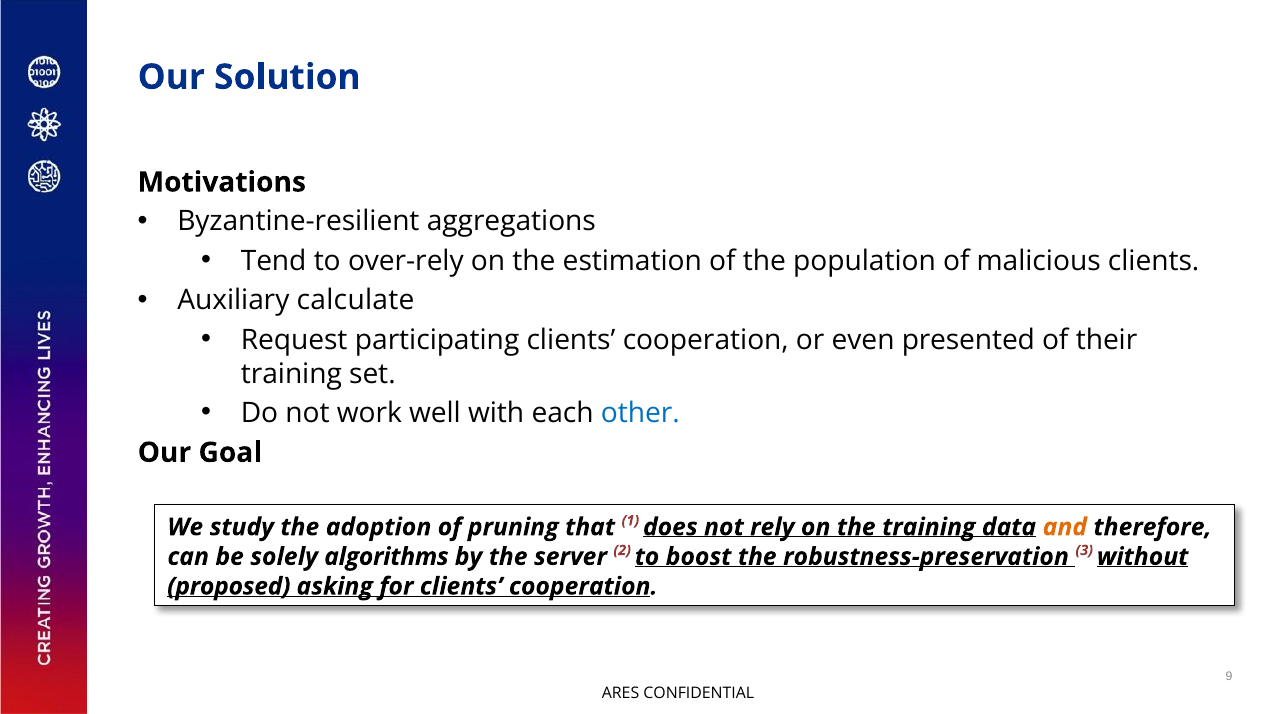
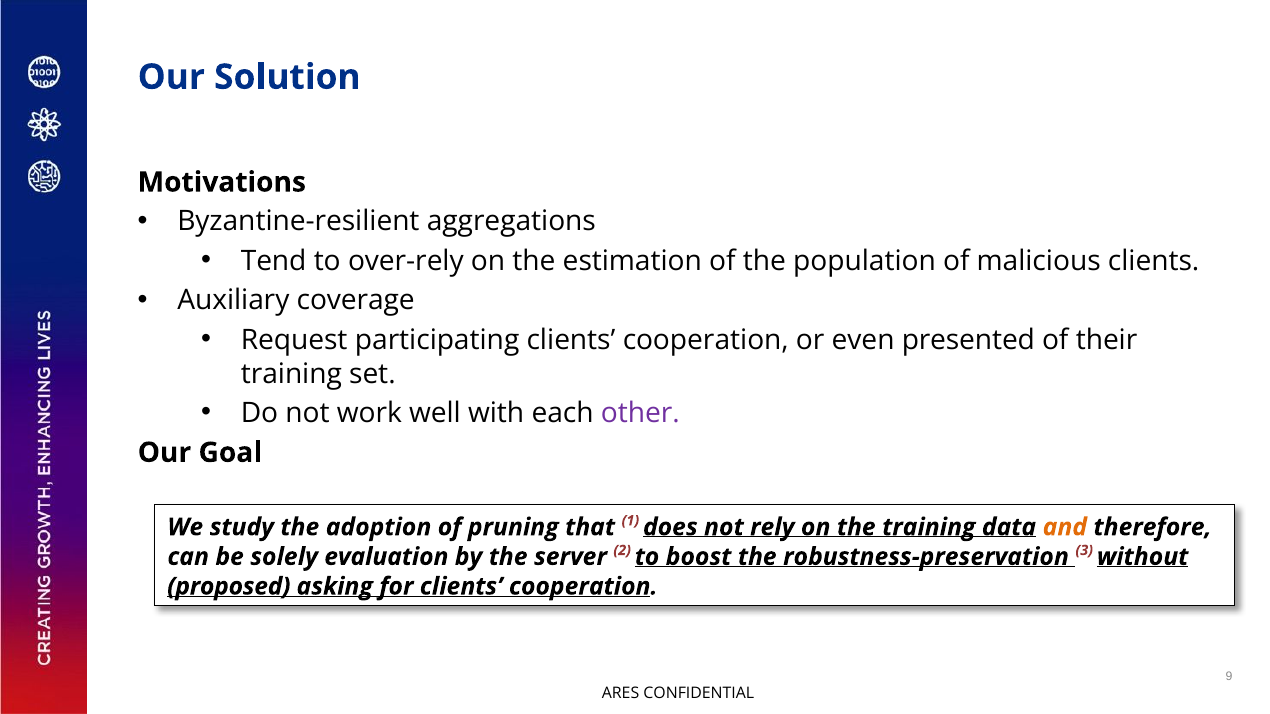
calculate: calculate -> coverage (356, 301)
other colour: blue -> purple (640, 413)
algorithms: algorithms -> evaluation (386, 557)
